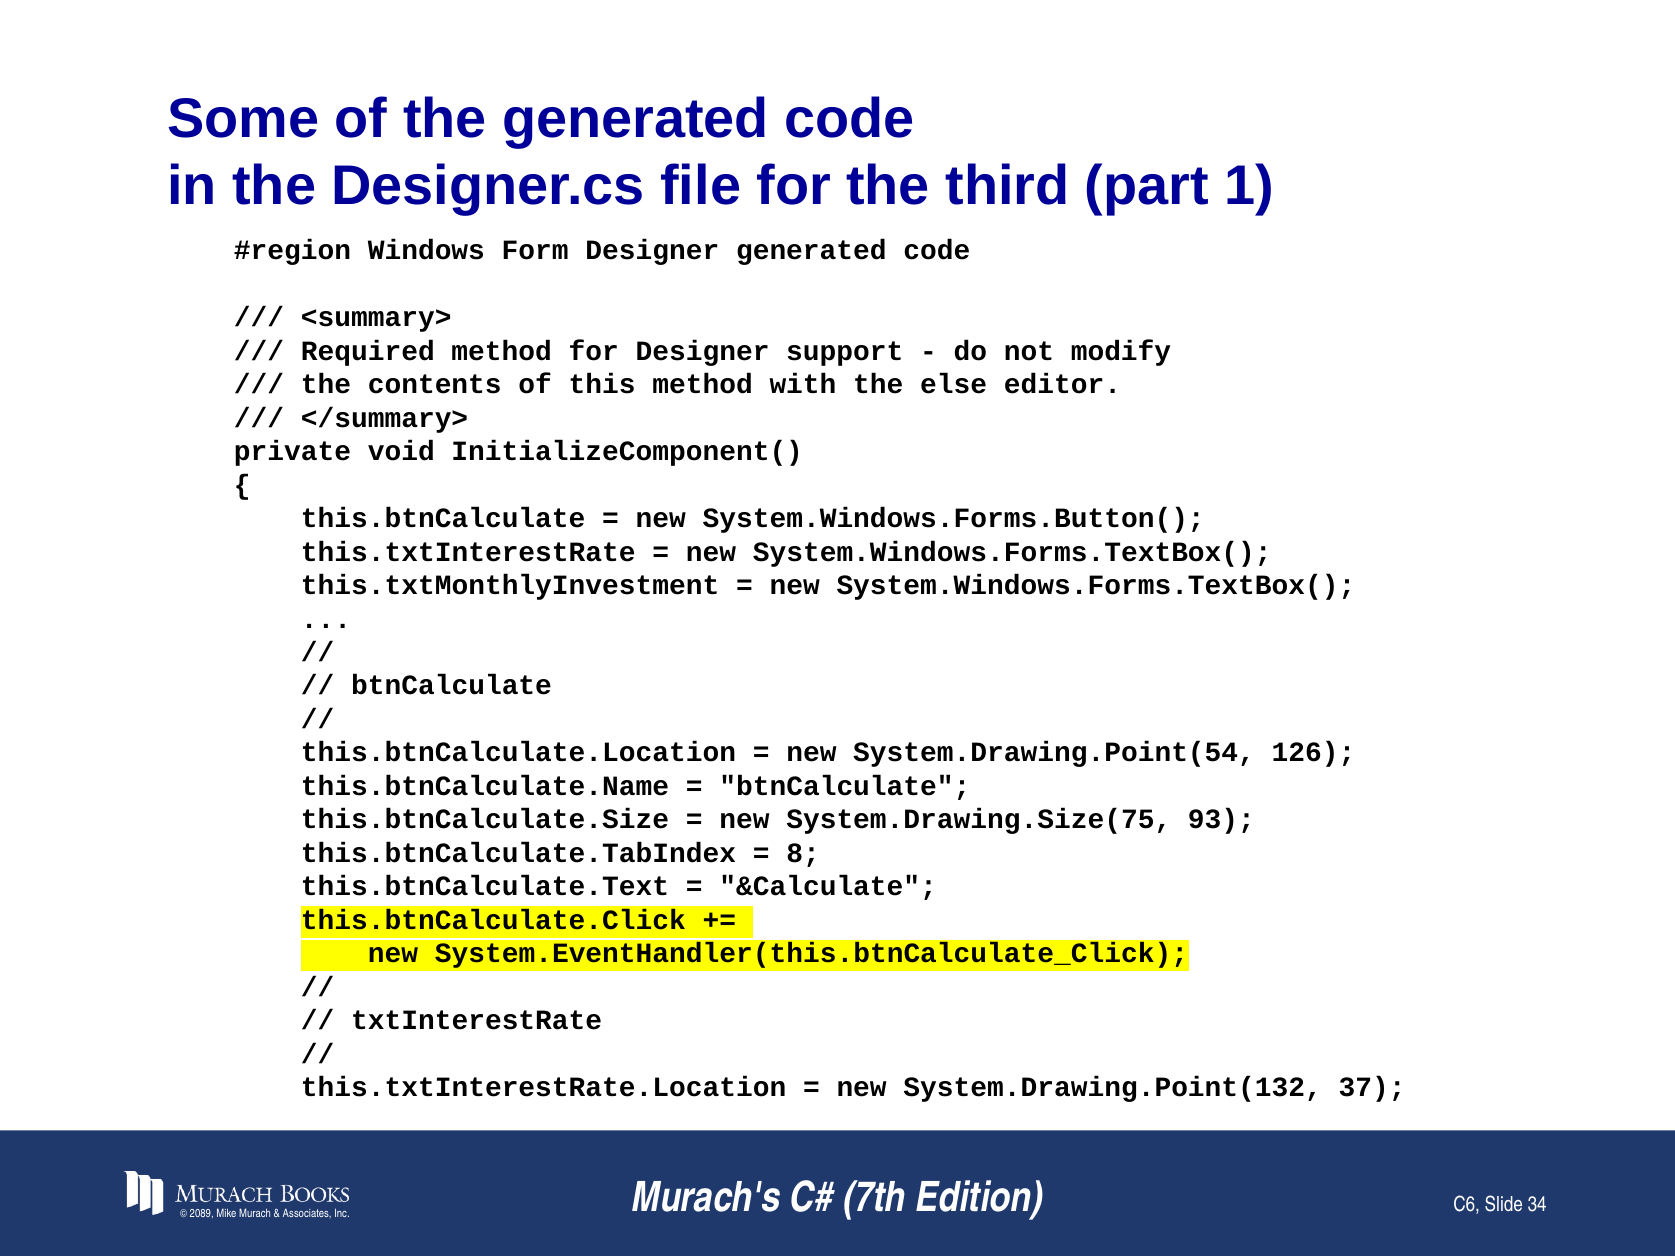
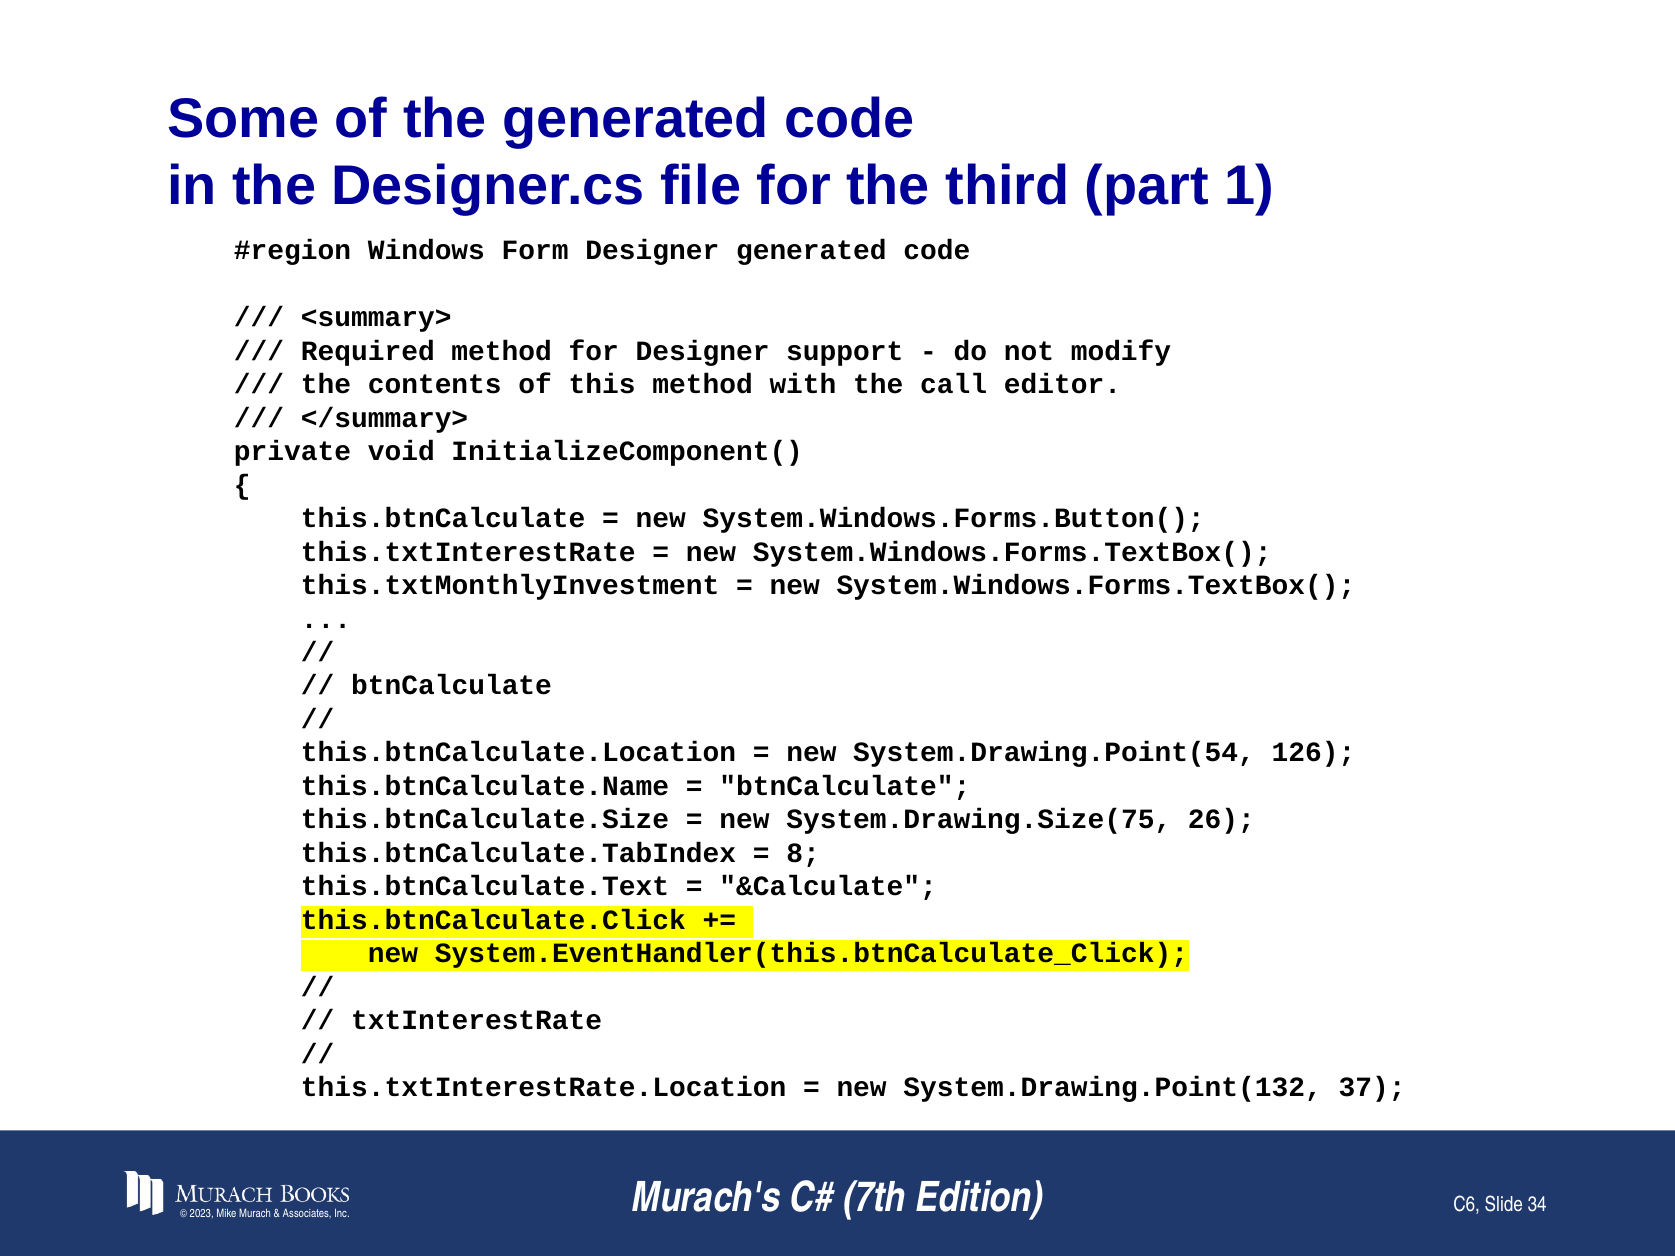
else: else -> call (954, 384)
93: 93 -> 26 (1221, 820)
2089: 2089 -> 2023 (202, 1214)
